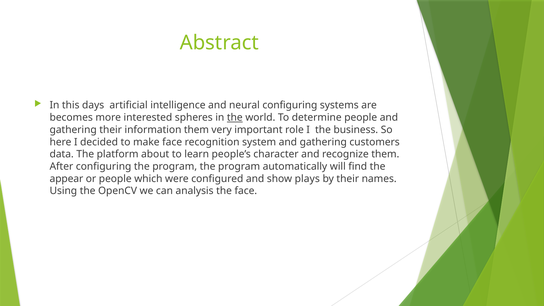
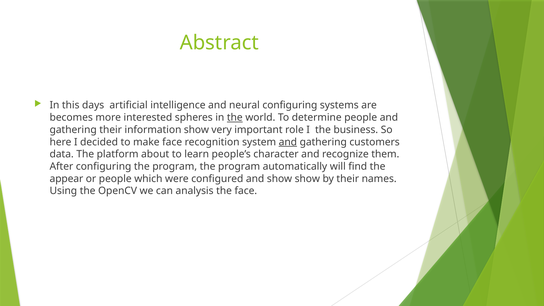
information them: them -> show (196, 130)
and underline: none -> present (288, 142)
show plays: plays -> show (307, 179)
